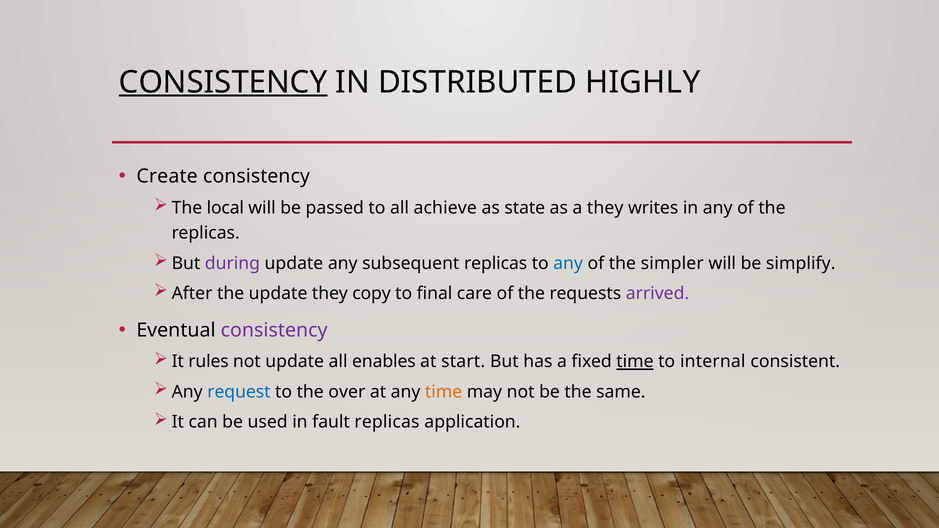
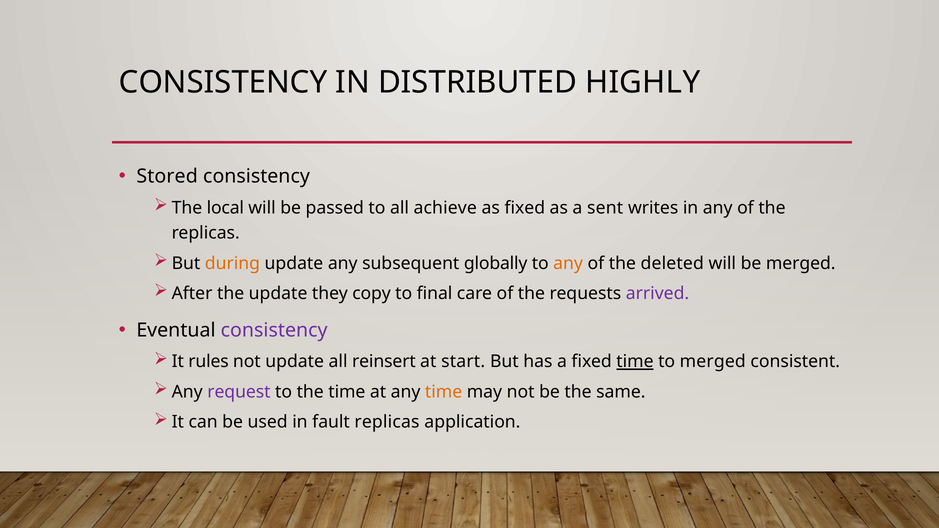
CONSISTENCY underline: present -> none (223, 82)
Create: Create -> Stored (167, 177)
as state: state -> fixed (525, 208)
a they: they -> sent (605, 208)
during colour: purple -> orange (232, 263)
subsequent replicas: replicas -> globally (496, 263)
any colour: blue -> orange (568, 263)
simpler: simpler -> deleted (672, 263)
be simplify: simplify -> merged (801, 263)
enables: enables -> reinsert (384, 362)
to internal: internal -> merged (713, 362)
request colour: blue -> purple (239, 392)
the over: over -> time (347, 392)
